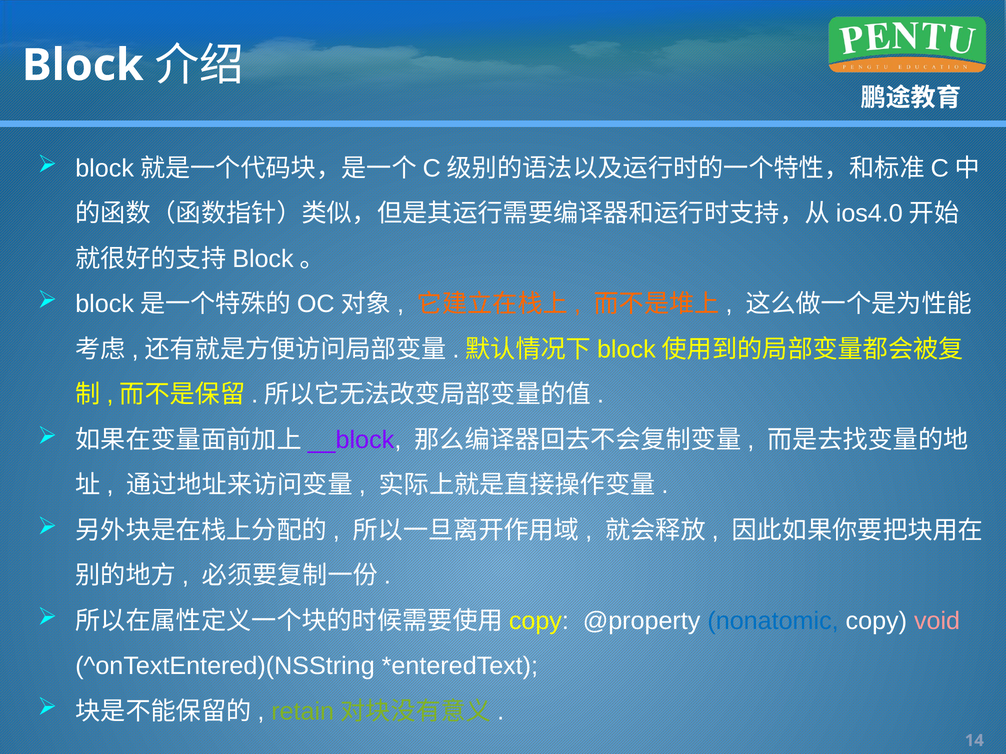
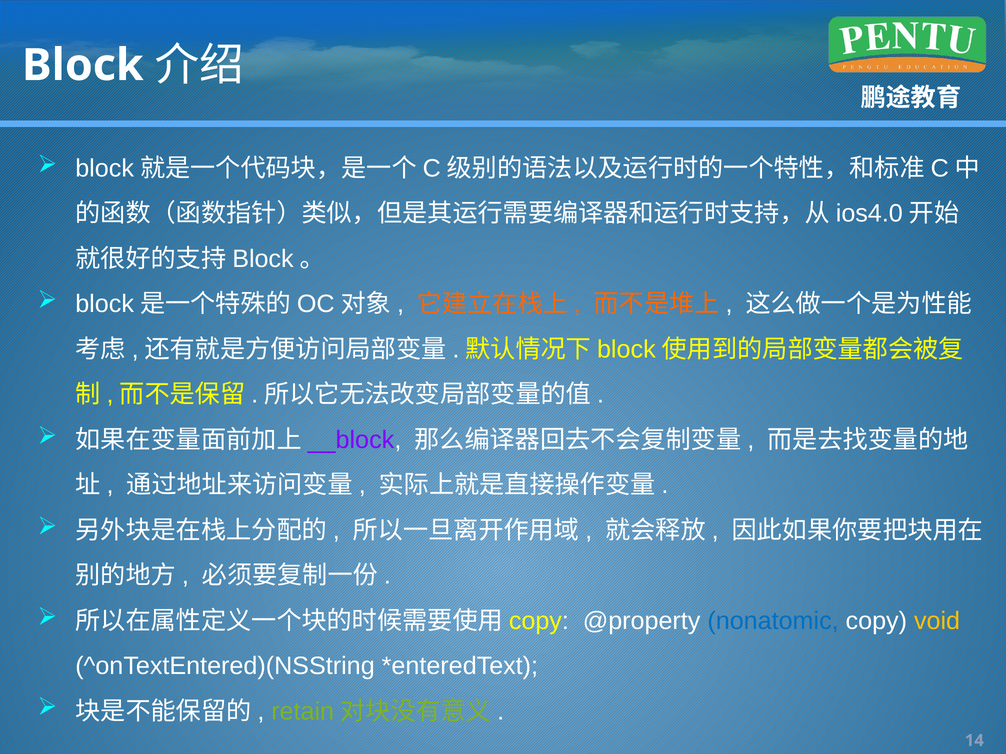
void colour: pink -> yellow (937, 621)
